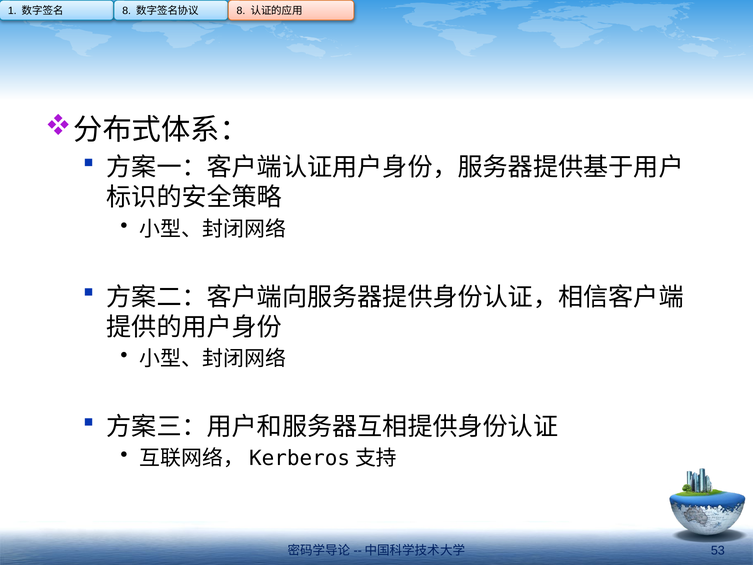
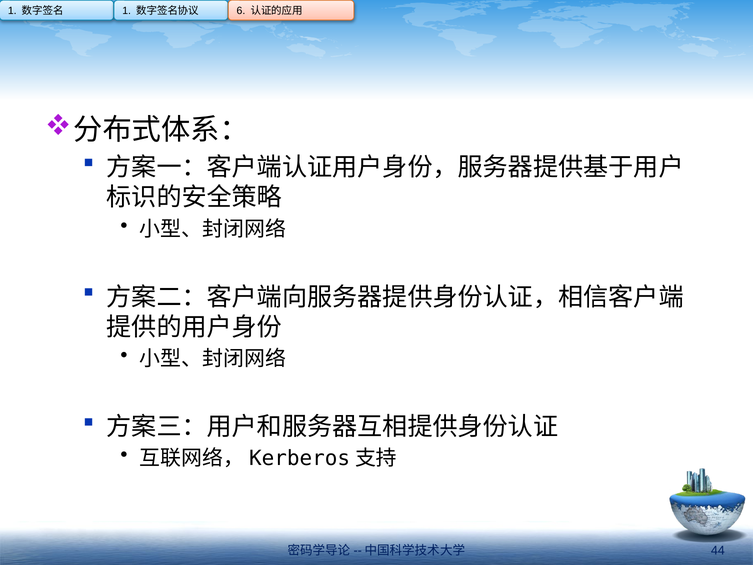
8: 8 -> 1 (127, 11)
8: 8 -> 6 (241, 11)
53: 53 -> 44 (718, 551)
